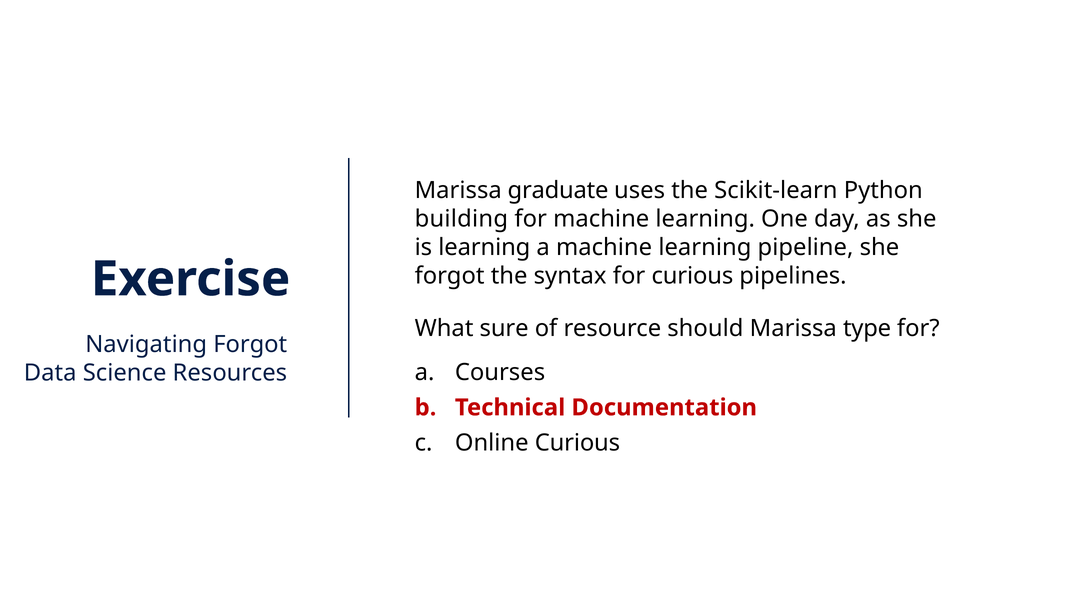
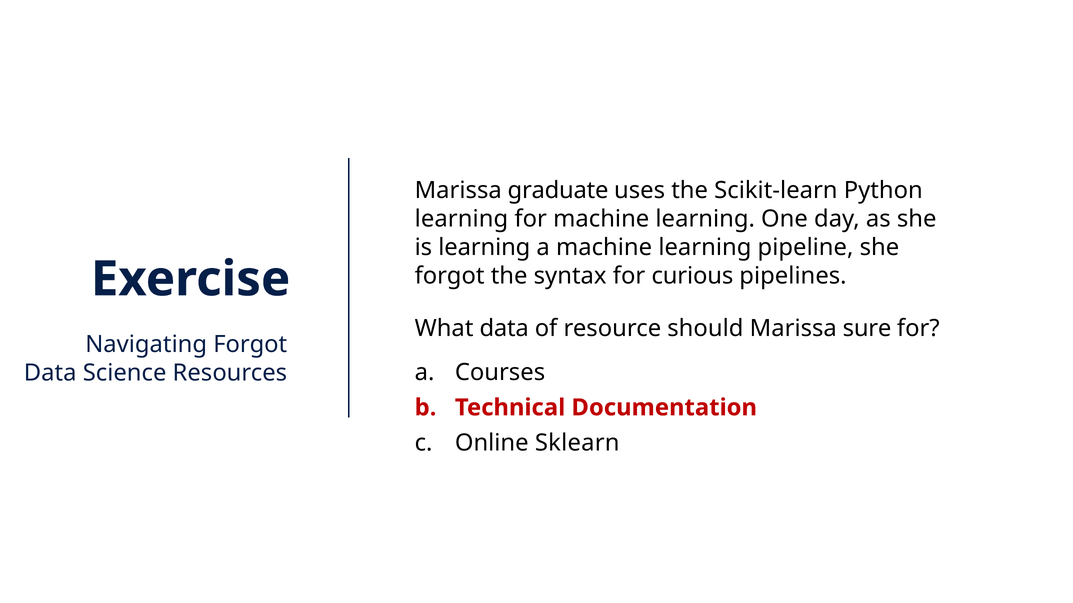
building: building -> learning (461, 219)
What sure: sure -> data (504, 329)
type: type -> sure (867, 329)
Online Curious: Curious -> Sklearn (577, 443)
